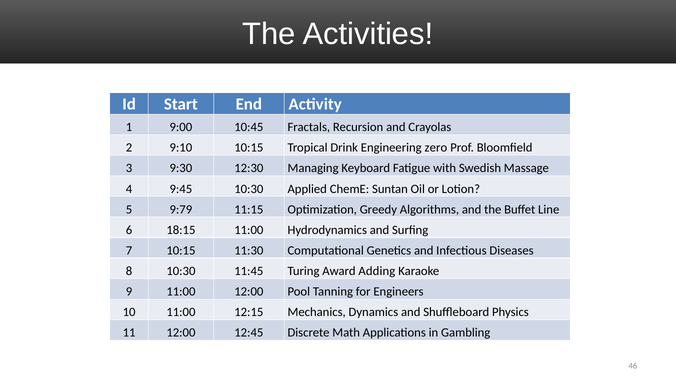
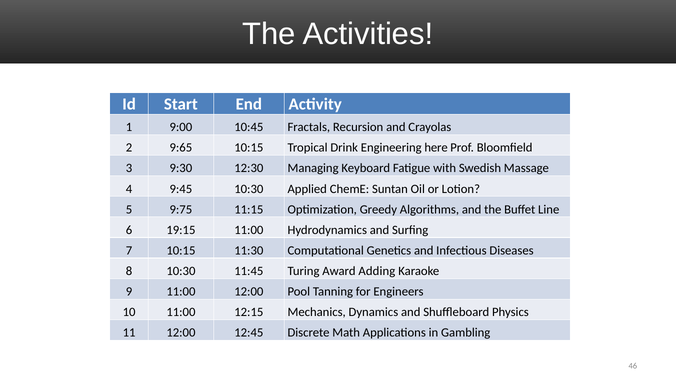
9:10: 9:10 -> 9:65 (181, 148)
zero: zero -> here (436, 148)
9:79: 9:79 -> 9:75 (181, 210)
18:15: 18:15 -> 19:15 (181, 230)
